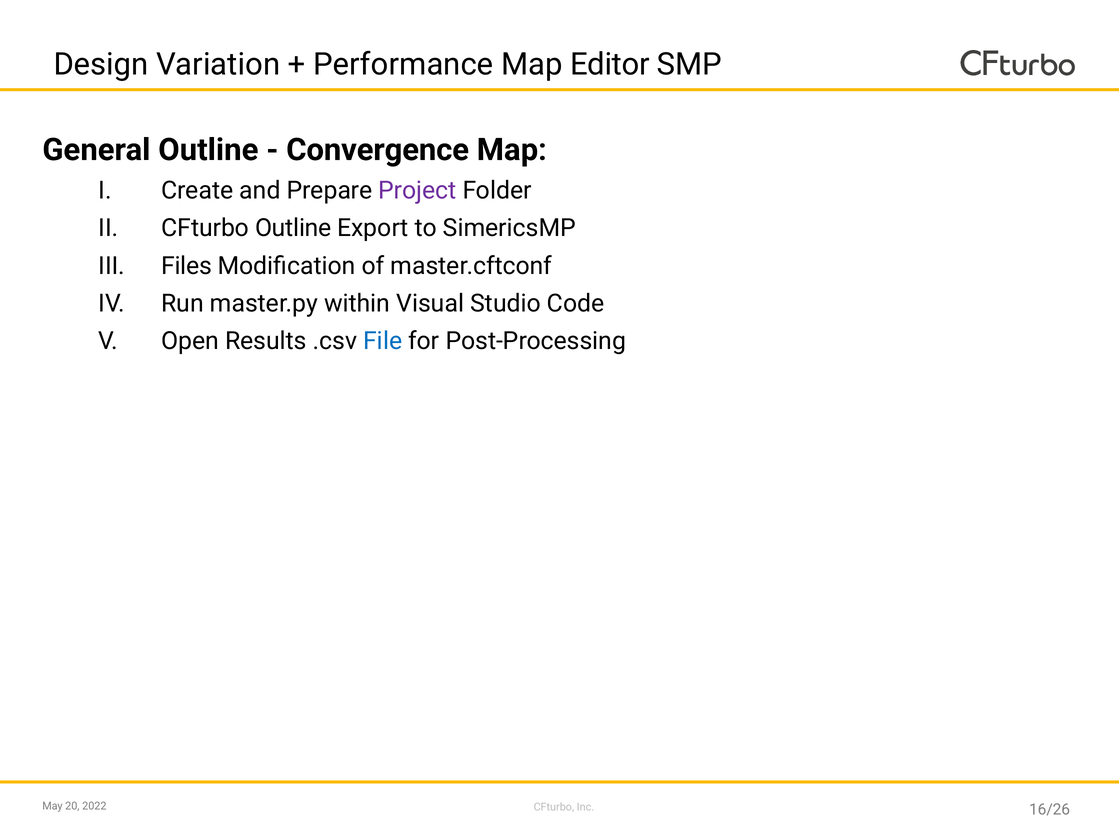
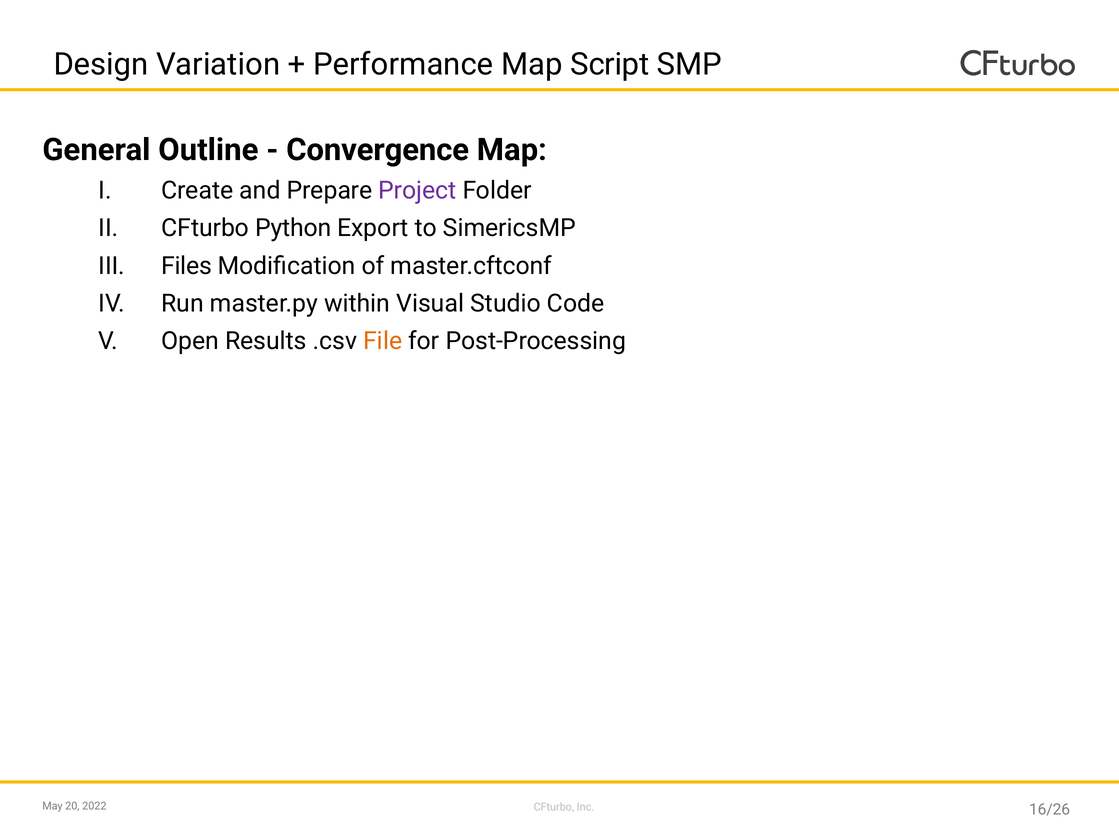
Editor: Editor -> Script (610, 64)
CFturbo Outline: Outline -> Python (293, 228)
File colour: blue -> orange (383, 341)
